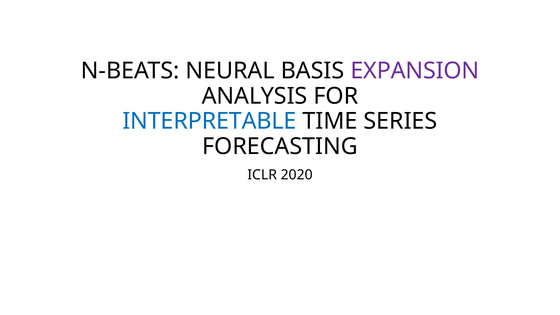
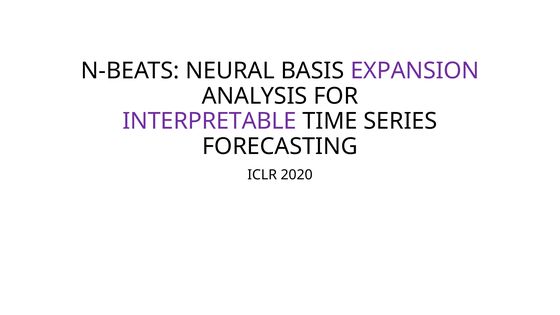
INTERPRETABLE colour: blue -> purple (210, 121)
